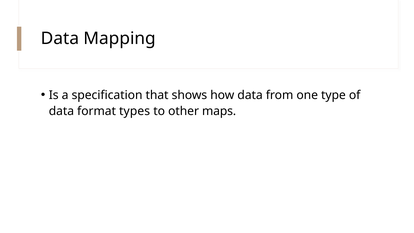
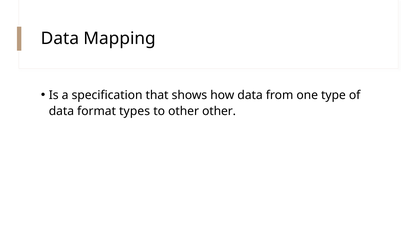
other maps: maps -> other (219, 111)
